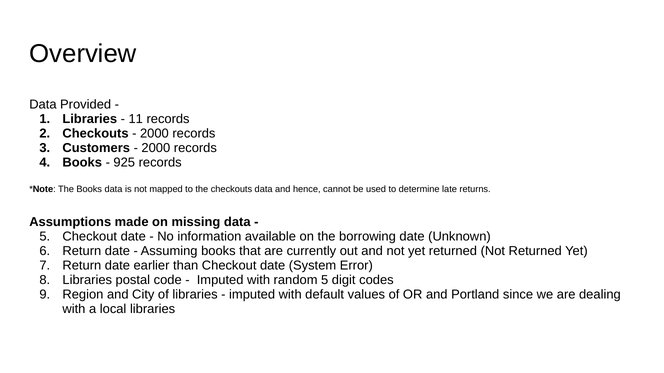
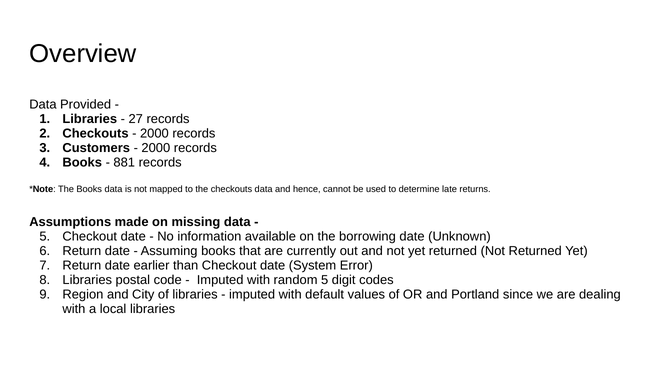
11: 11 -> 27 (136, 119)
925: 925 -> 881 (124, 162)
